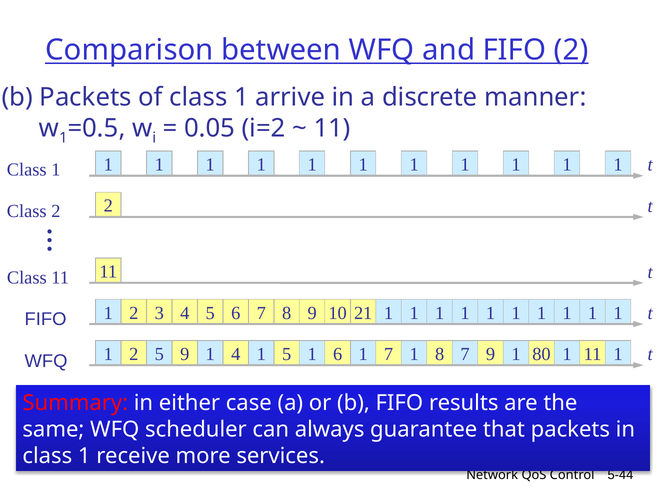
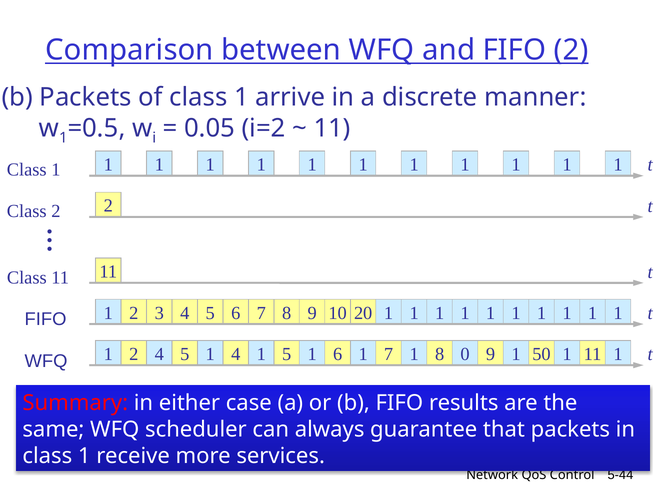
21: 21 -> 20 (363, 313)
1 5: 5 -> 4 (159, 354)
2 9: 9 -> 5 (185, 354)
1 7: 7 -> 0 (465, 354)
80: 80 -> 50 (541, 354)
